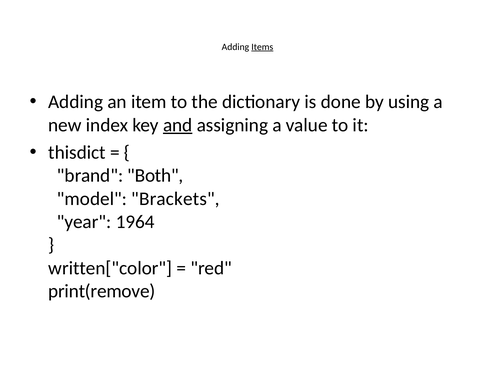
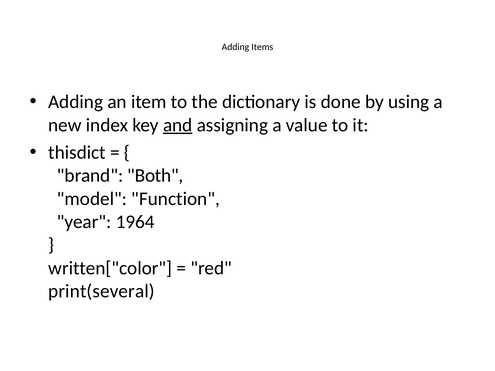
Items underline: present -> none (262, 47)
Brackets: Brackets -> Function (176, 199)
print(remove: print(remove -> print(several (102, 291)
